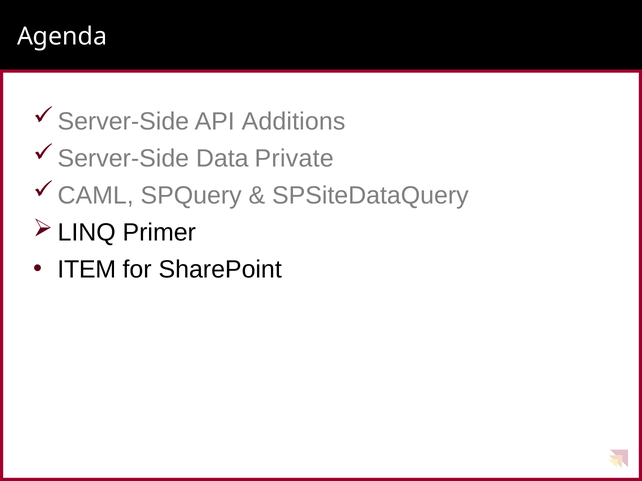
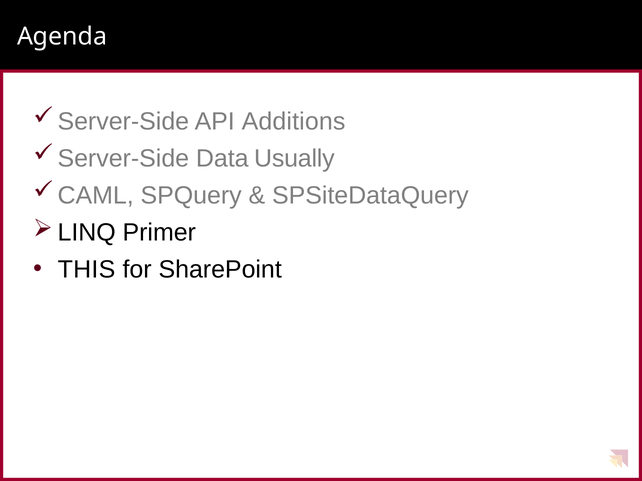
Private: Private -> Usually (294, 159)
ITEM: ITEM -> THIS (87, 270)
